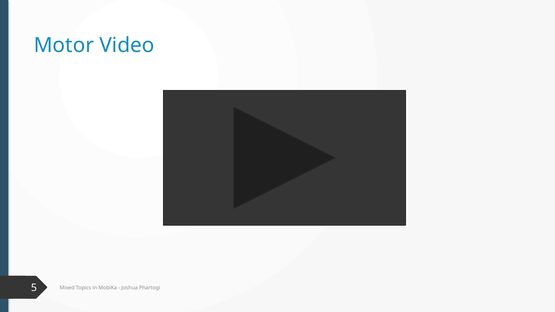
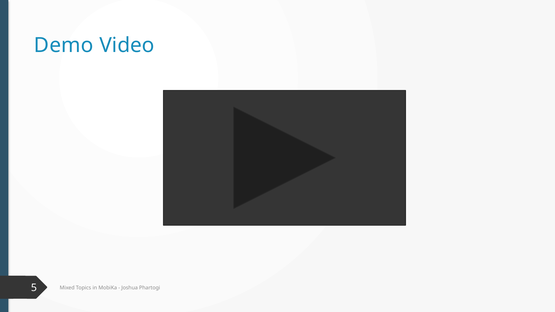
Motor: Motor -> Demo (64, 45)
